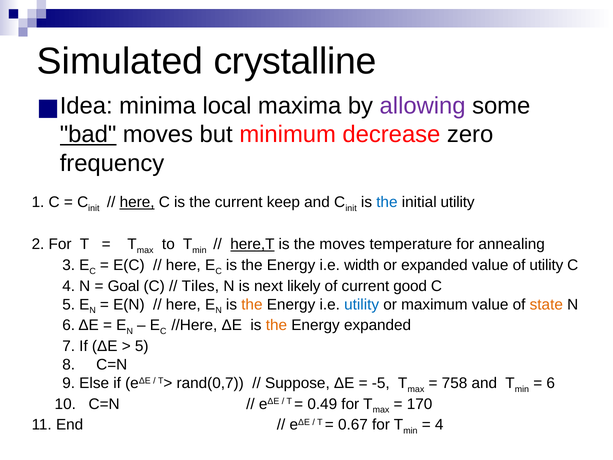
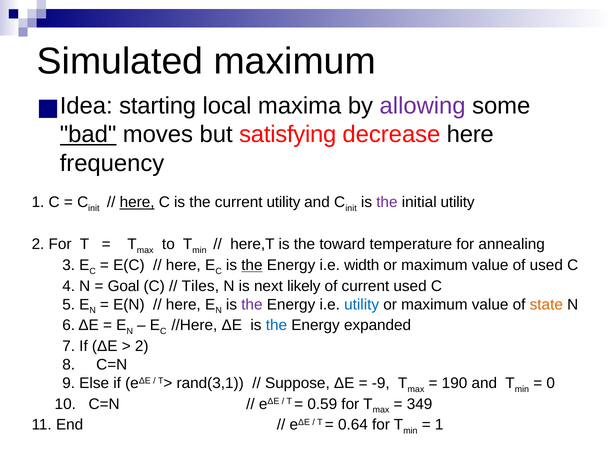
Simulated crystalline: crystalline -> maximum (295, 61)
minima: minima -> starting (158, 106)
minimum: minimum -> satisfying (288, 134)
decrease zero: zero -> here (470, 134)
current keep: keep -> utility (283, 202)
the colour: blue -> purple (387, 202)
here,T underline: present -> none (252, 244)
the moves: moves -> toward (342, 244)
the underline: none -> present (252, 265)
expanded: expanded -> maximum (434, 265)
of utility: utility -> used (546, 265)
current good: good -> used (410, 286)
the colour: orange -> purple (252, 304)
the colour: orange -> blue (276, 325)
5: 5 -> 2 (142, 346)
rand(0,7: rand(0,7 -> rand(3,1 (210, 383)
-5: -5 -> -9 (381, 383)
758: 758 -> 190 (455, 383)
6: 6 -> 0 (551, 383)
0.49: 0.49 -> 0.59 (322, 404)
170: 170 -> 349 (420, 404)
0.67: 0.67 -> 0.64 (353, 425)
4: 4 -> 1 (439, 425)
